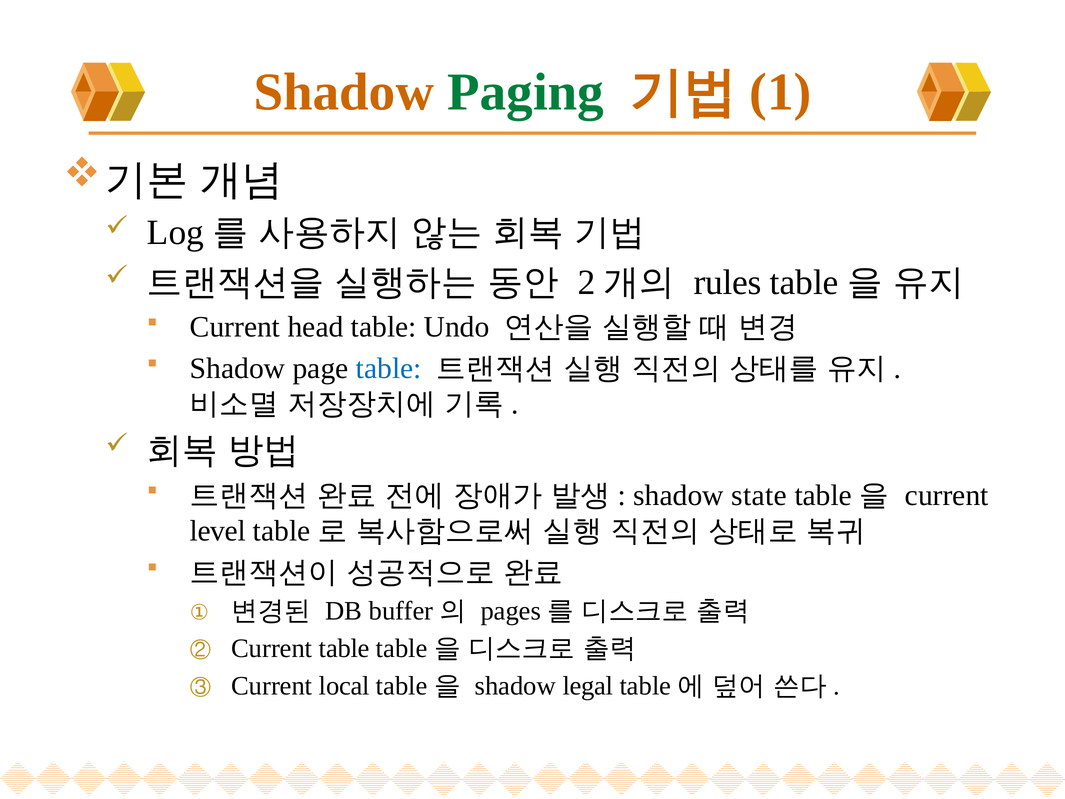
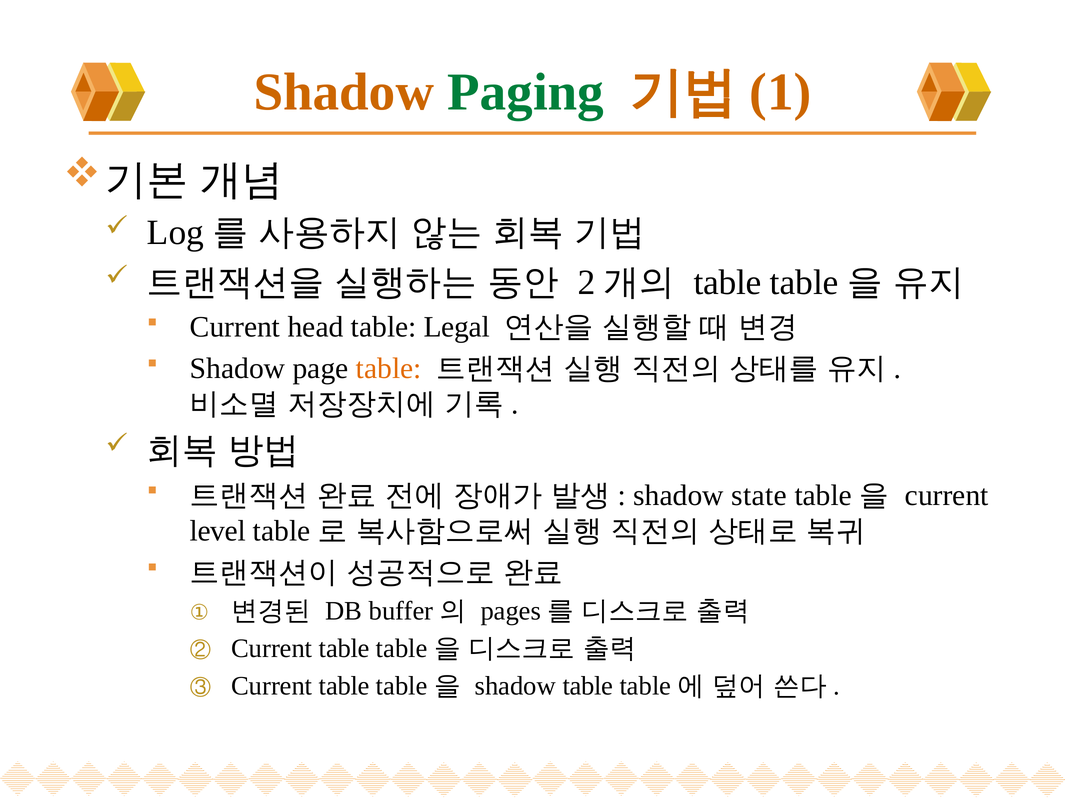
rules: rules -> table (728, 282)
Undo: Undo -> Legal (457, 327)
table colour: blue -> orange (389, 368)
local: local -> table (344, 686)
shadow legal: legal -> table (588, 686)
